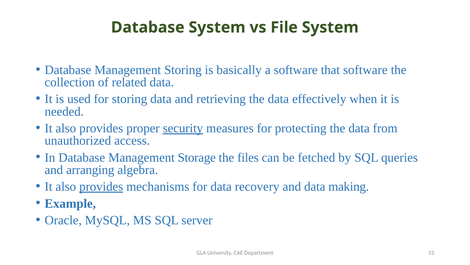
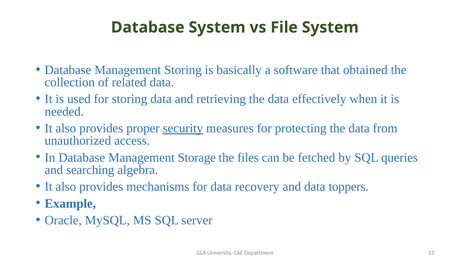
that software: software -> obtained (365, 70)
arranging: arranging -> searching (90, 169)
provides underline: present -> none (101, 186)
making: making -> toppers (349, 186)
